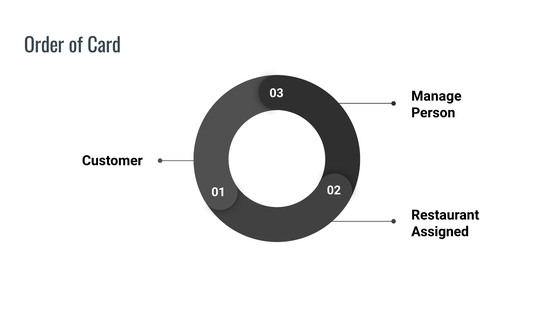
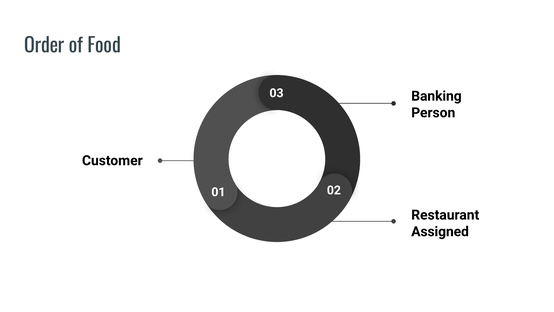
Card: Card -> Food (104, 46)
Manage: Manage -> Banking (436, 96)
